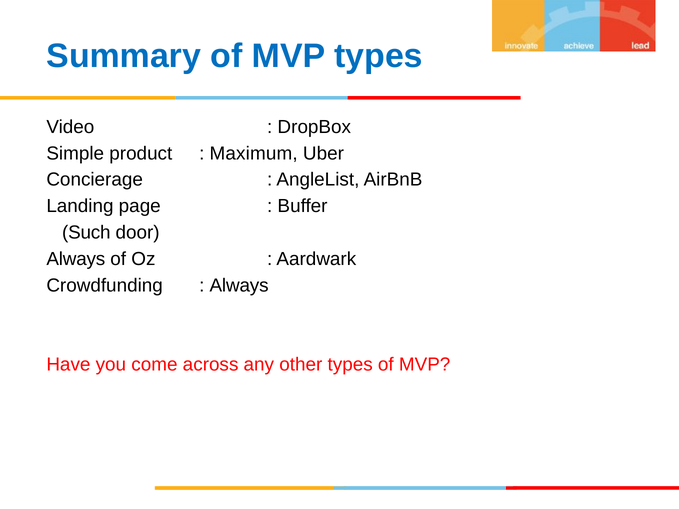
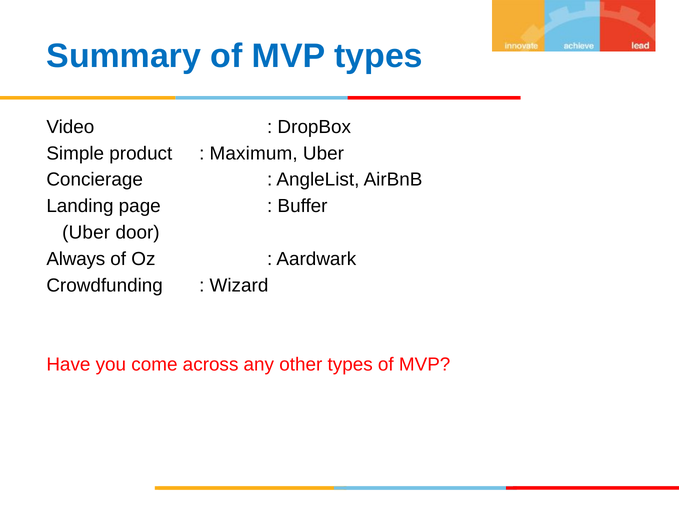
Such: Such -> Uber (86, 233)
Always: Always -> Wizard (239, 285)
